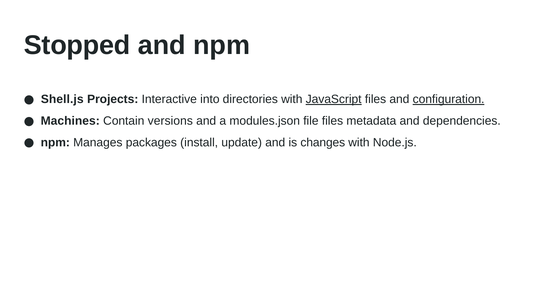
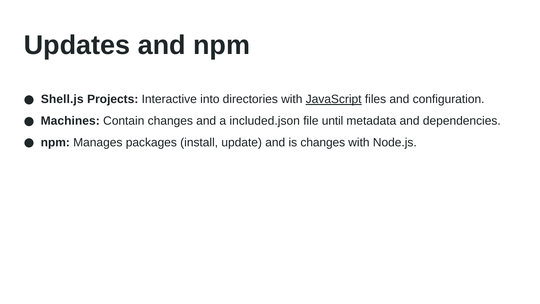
Stopped: Stopped -> Updates (77, 45)
configuration underline: present -> none (449, 99)
Contain versions: versions -> changes (170, 121)
modules.json: modules.json -> included.json (265, 121)
file files: files -> until (333, 121)
